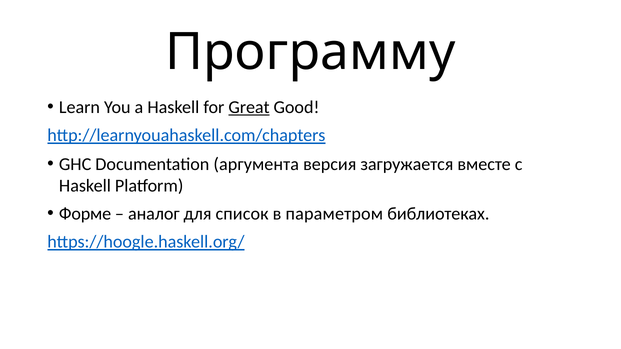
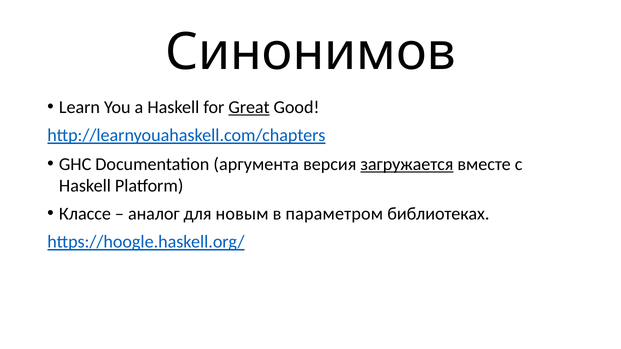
Программу: Программу -> Синонимов (310, 52)
загружается underline: none -> present (407, 164)
Форме: Форме -> Классе (85, 214)
список: список -> новым (242, 214)
